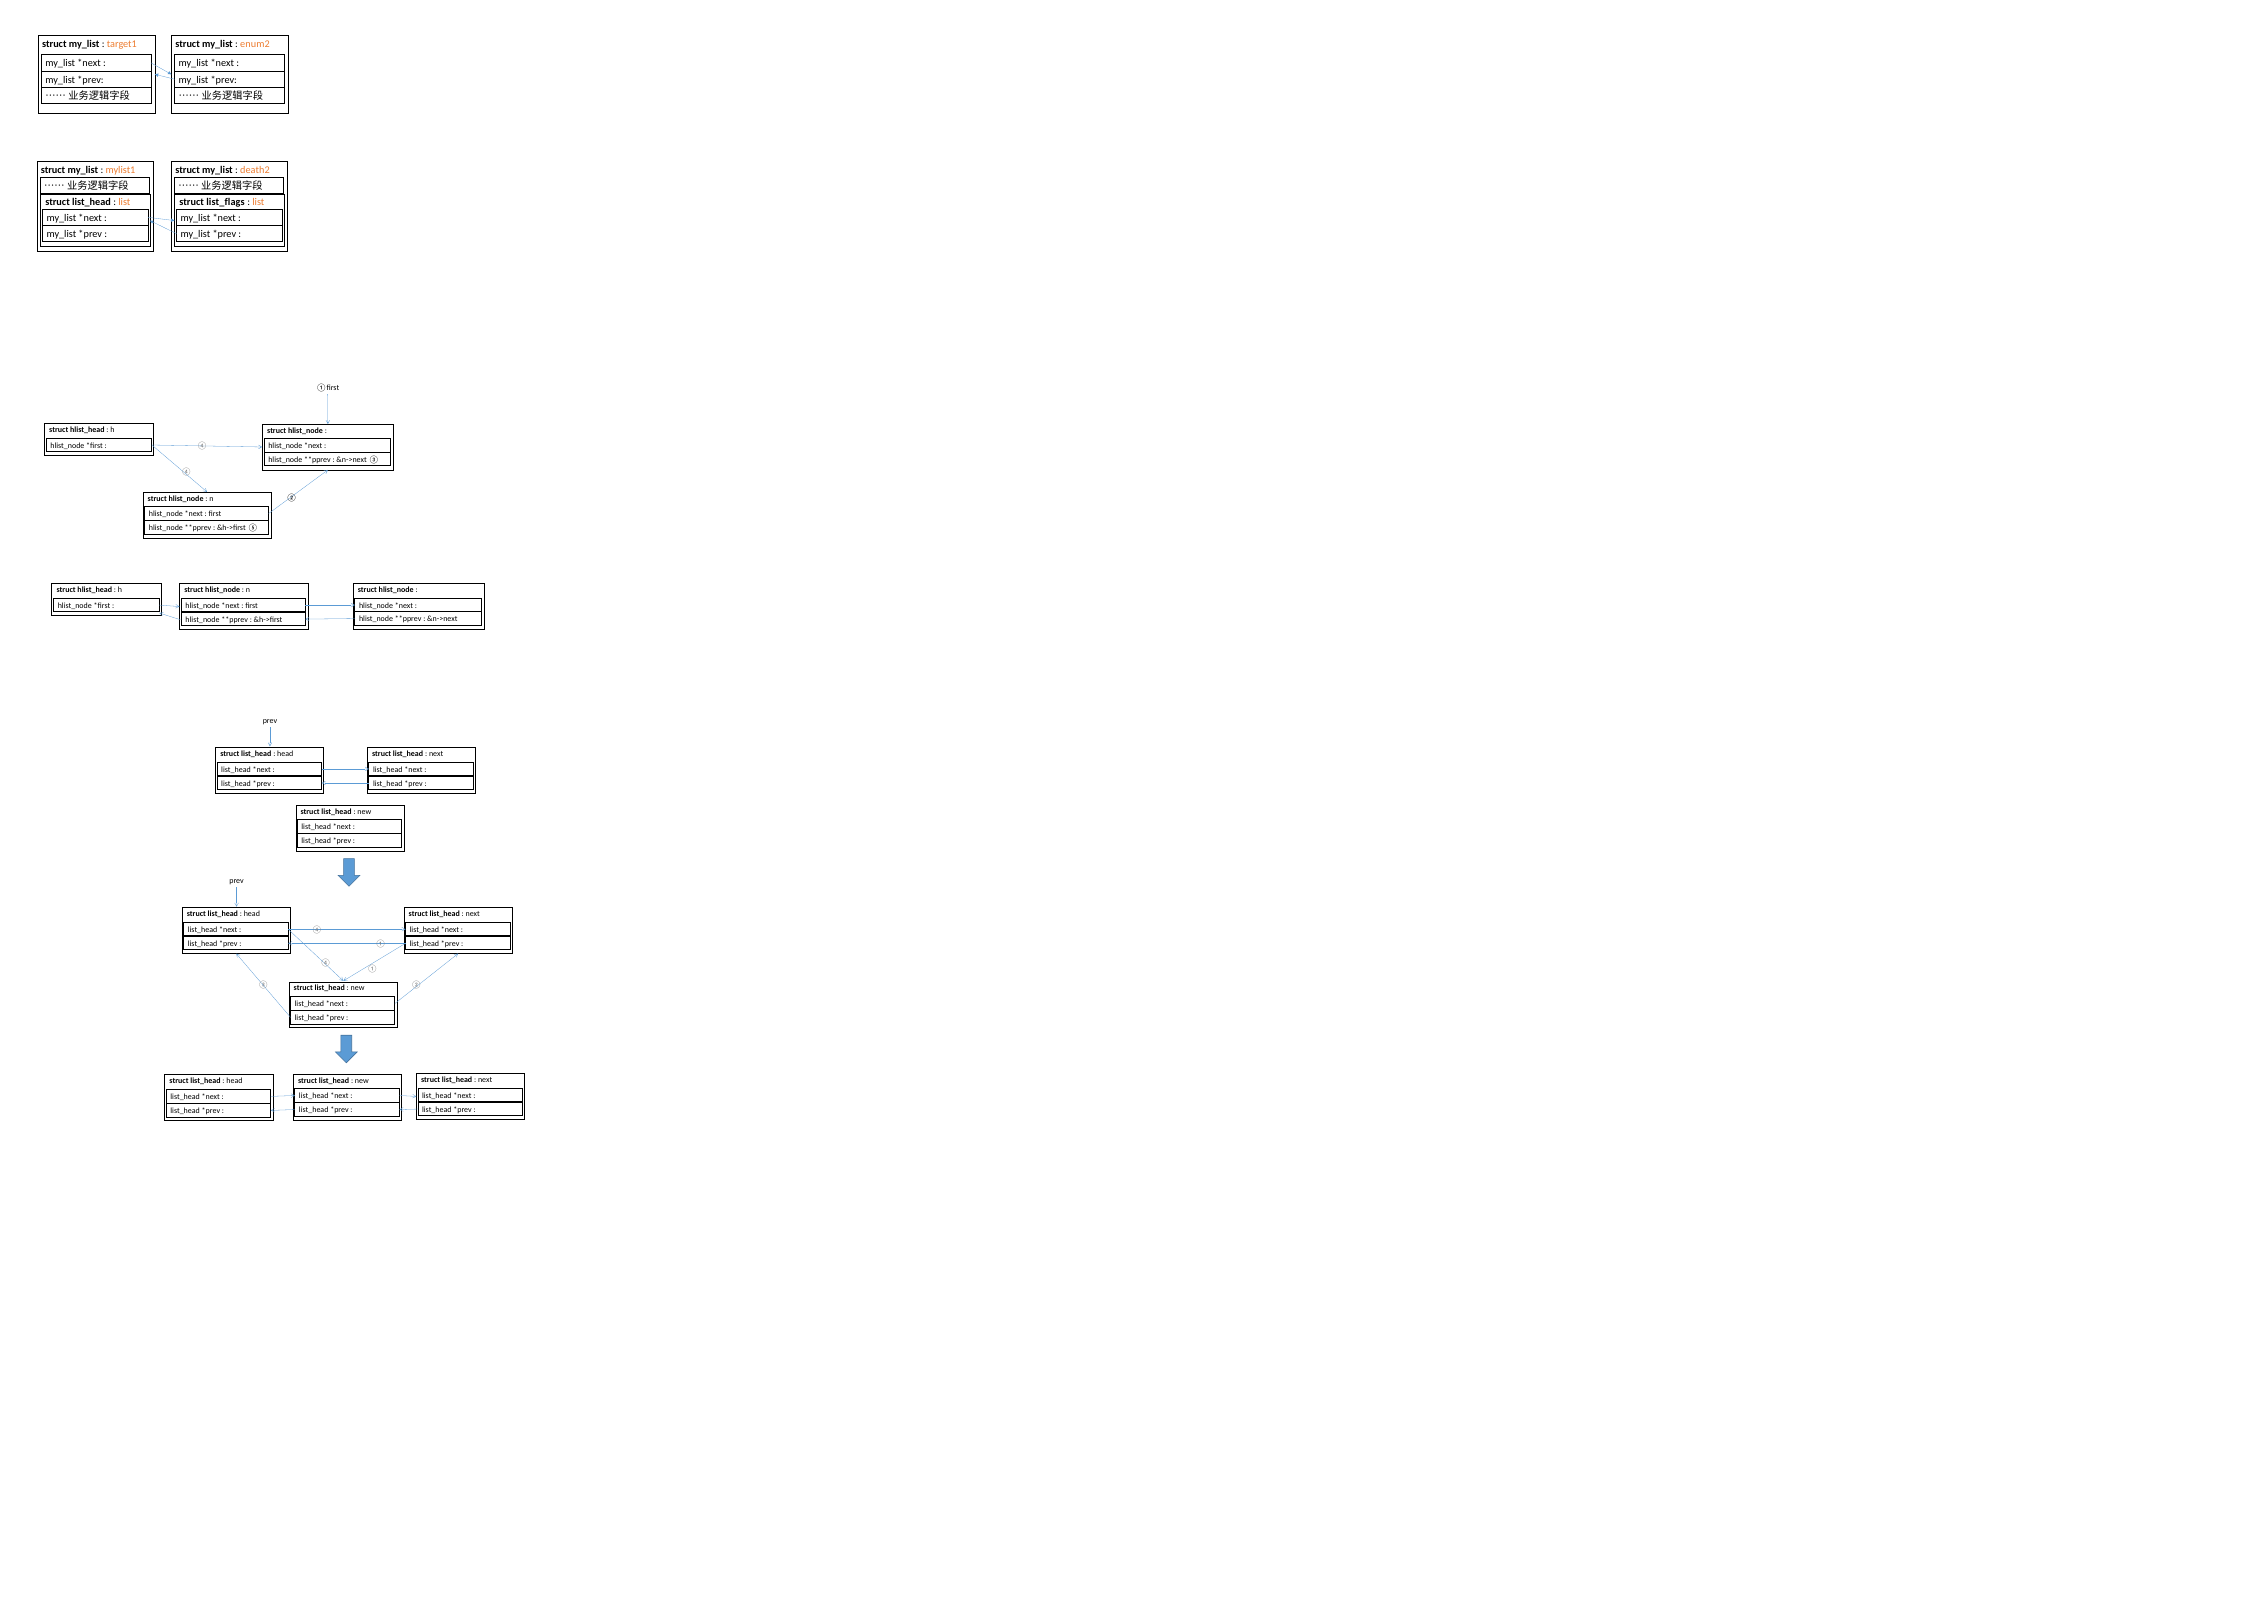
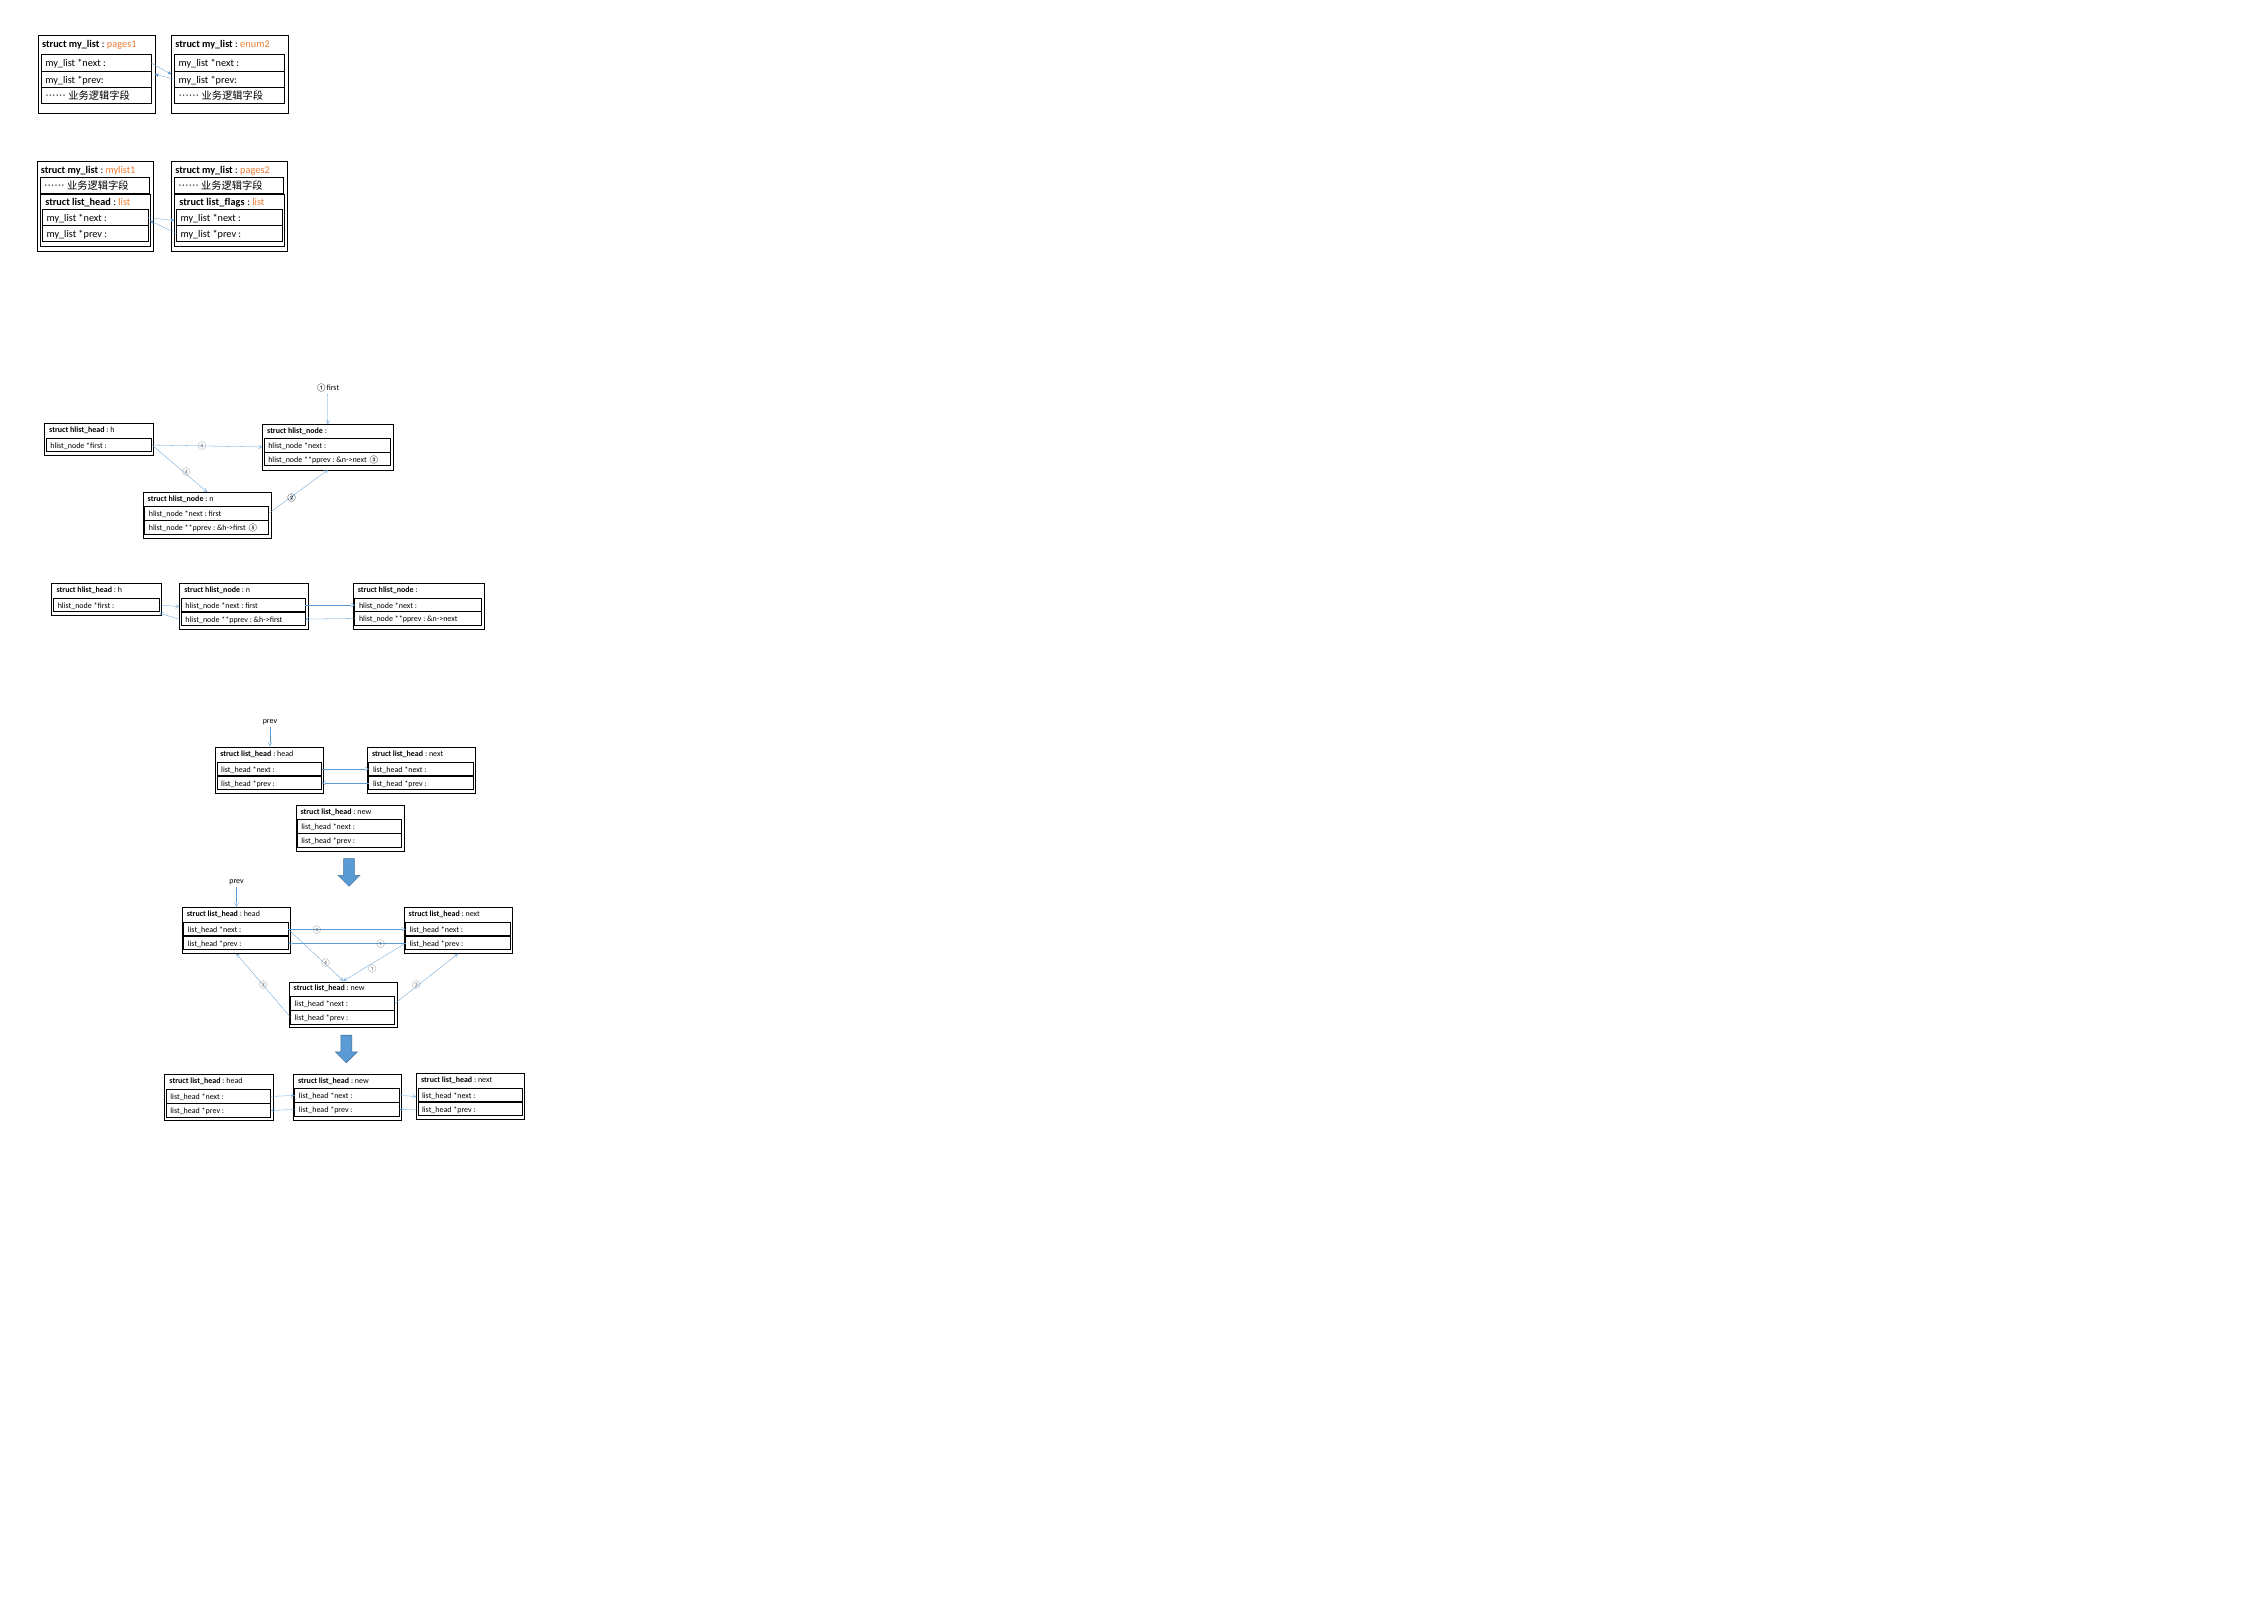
target1: target1 -> pages1 (122, 44)
death2: death2 -> pages2 (255, 170)
